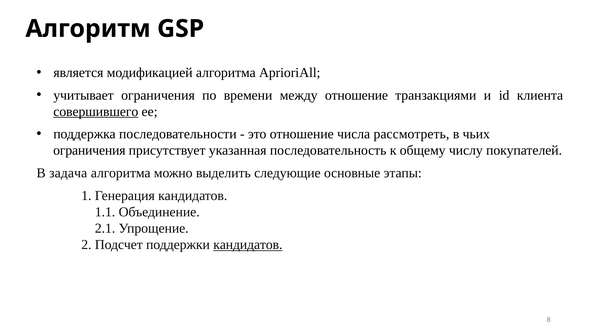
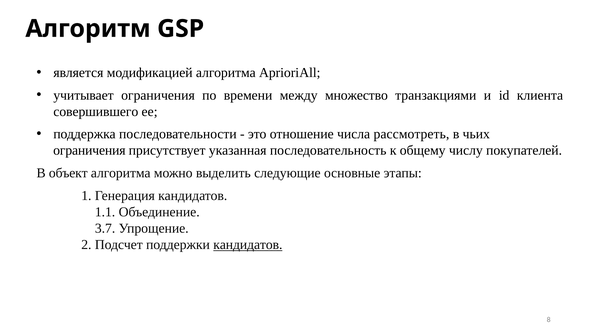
между отношение: отношение -> множество (356, 95)
совершившего underline: present -> none (96, 112)
задача: задача -> объект (68, 173)
2.1: 2.1 -> 3.7 (105, 229)
